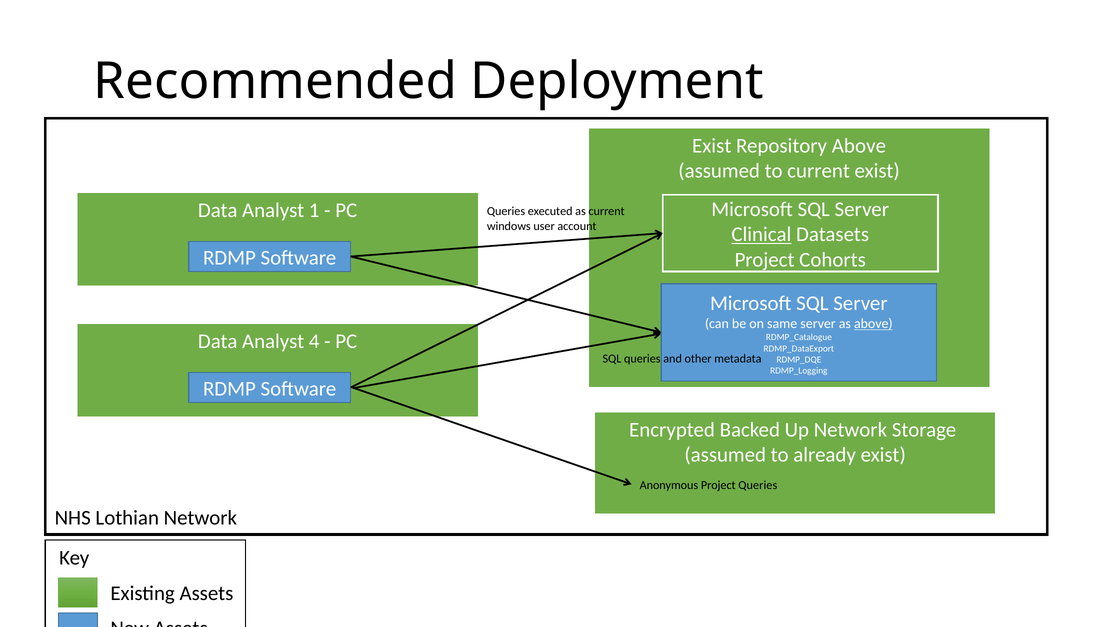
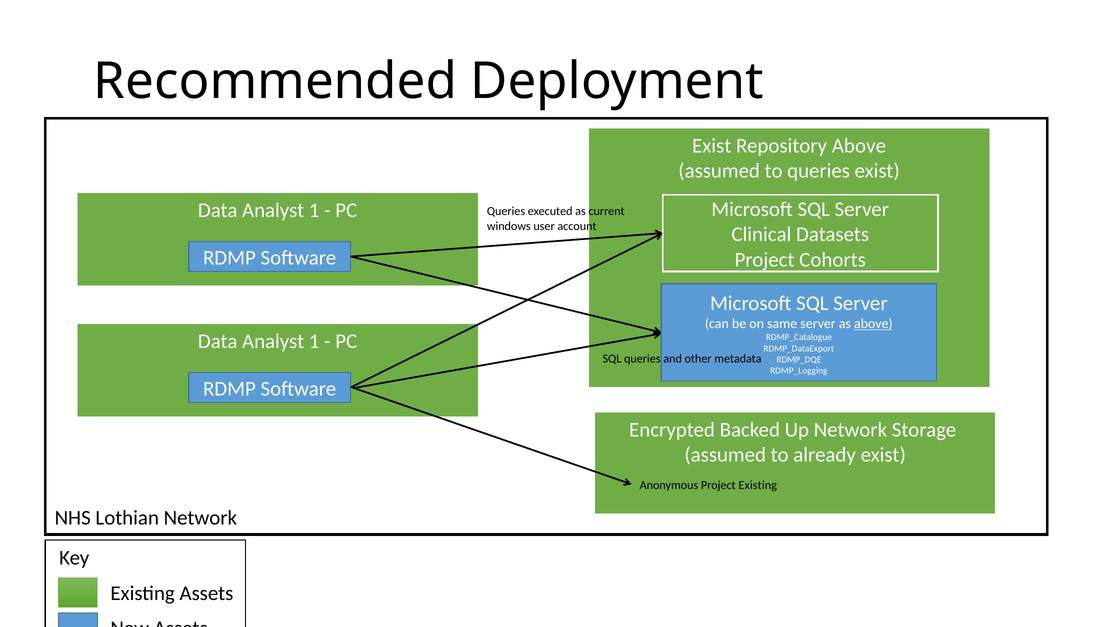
to current: current -> queries (819, 171)
Clinical underline: present -> none (761, 235)
4: 4 -> 1 (314, 341)
Project Queries: Queries -> Existing (758, 485)
